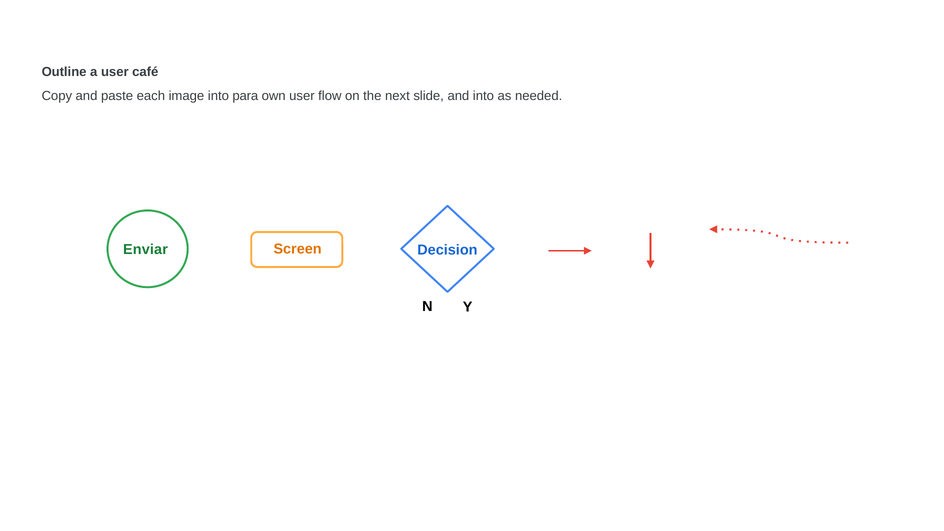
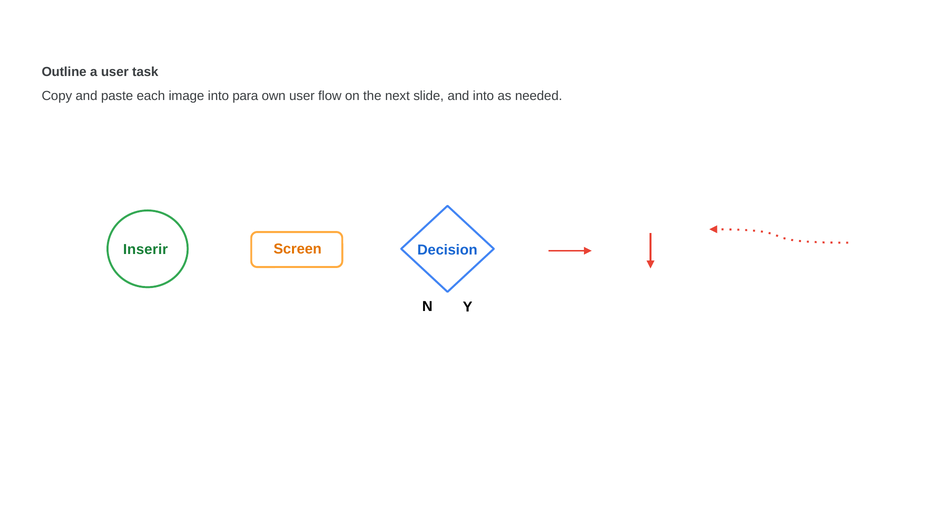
café: café -> task (145, 72)
Enviar: Enviar -> Inserir (146, 250)
